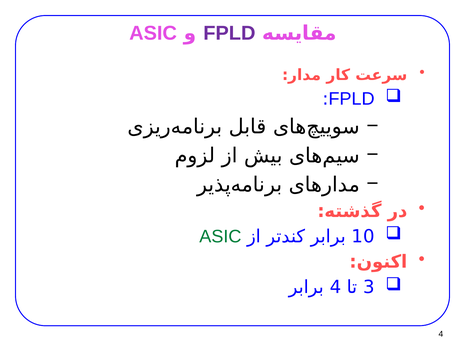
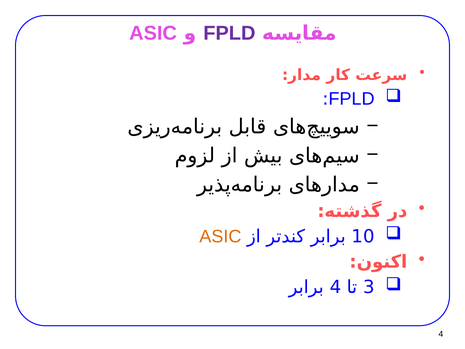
ASIC colour: green -> orange (220, 236)
